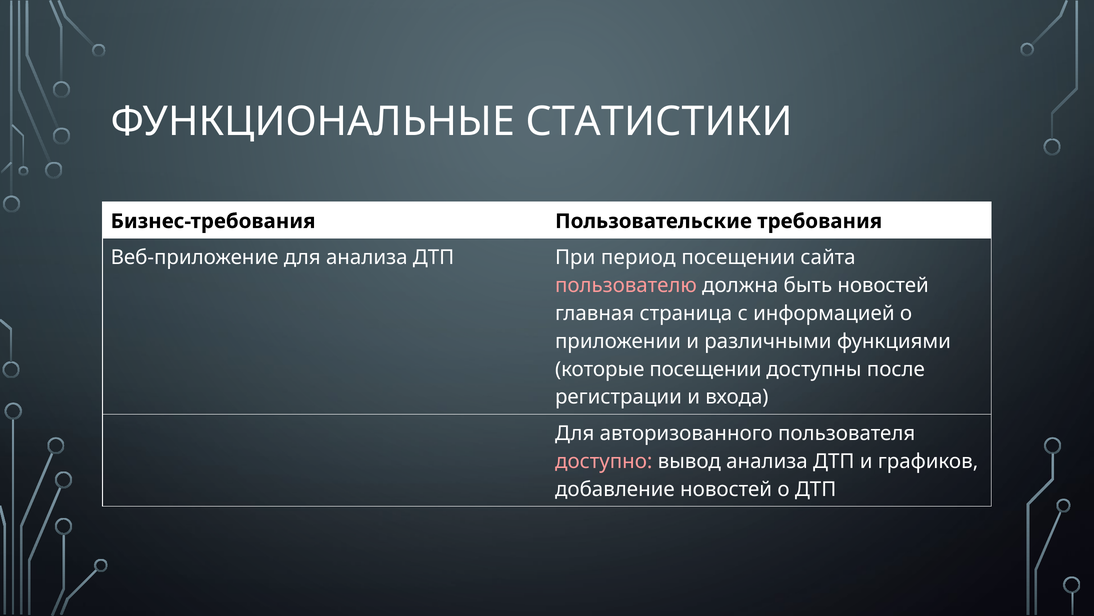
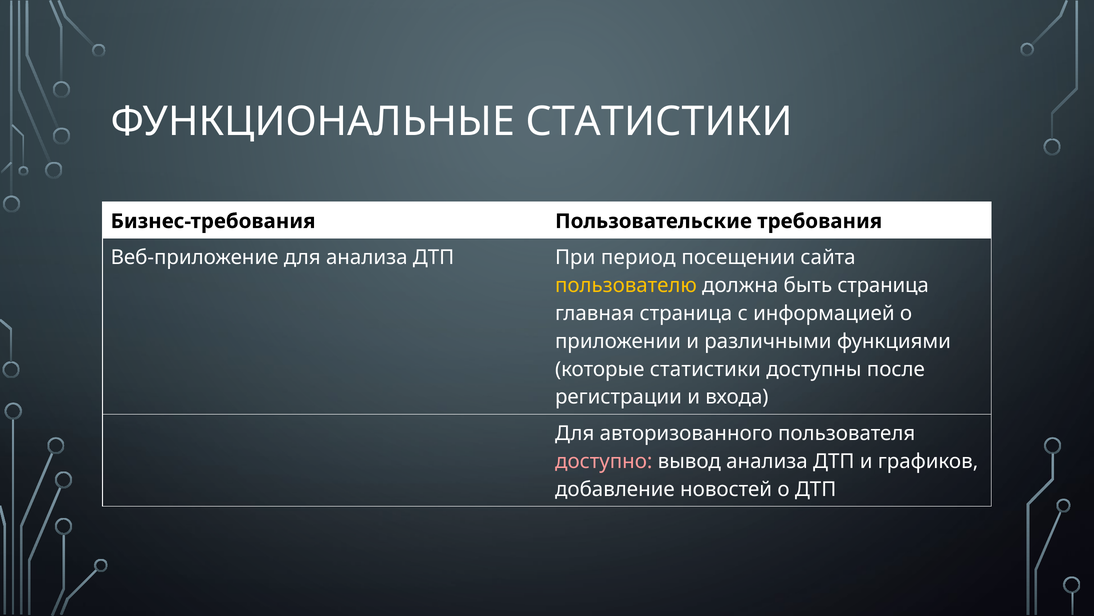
пользователю colour: pink -> yellow (626, 285)
быть новостей: новостей -> страница (883, 285)
которые посещении: посещении -> статистики (705, 369)
